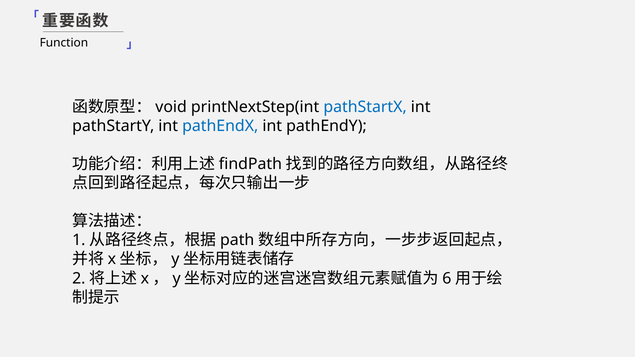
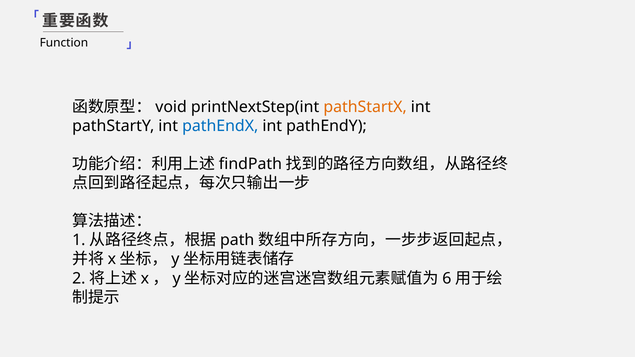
pathStartX colour: blue -> orange (365, 107)
